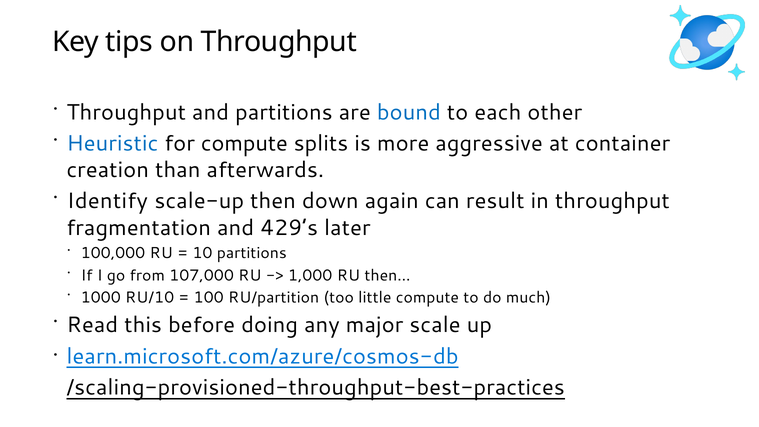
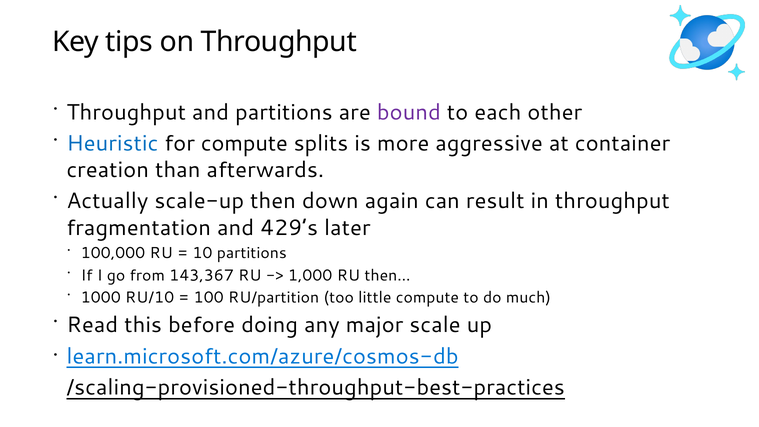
bound colour: blue -> purple (409, 113)
Identify: Identify -> Actually (107, 201)
107,000: 107,000 -> 143,367 (202, 275)
